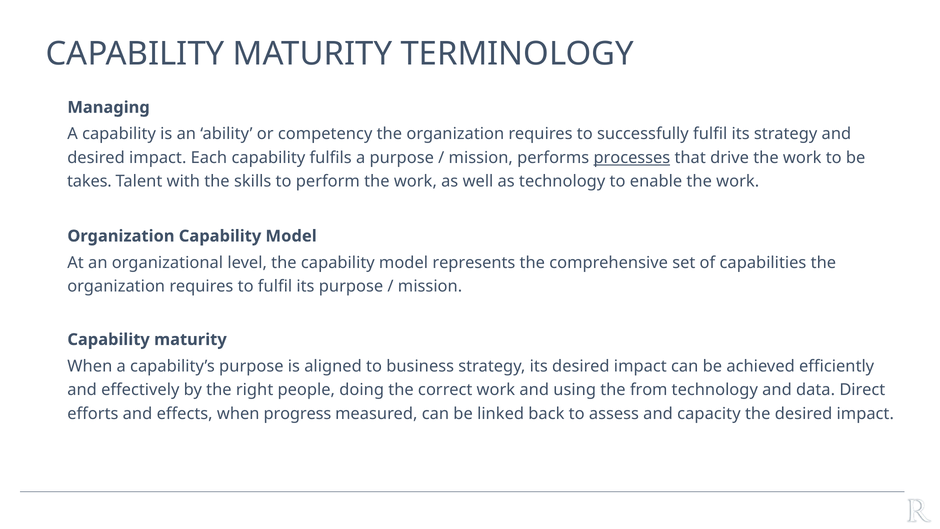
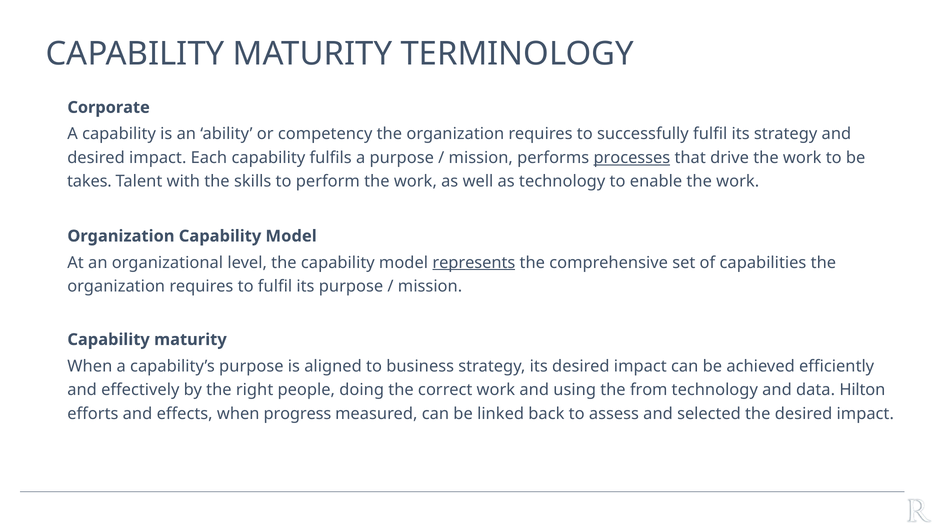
Managing: Managing -> Corporate (109, 107)
represents underline: none -> present (474, 263)
Direct: Direct -> Hilton (862, 390)
capacity: capacity -> selected (709, 413)
